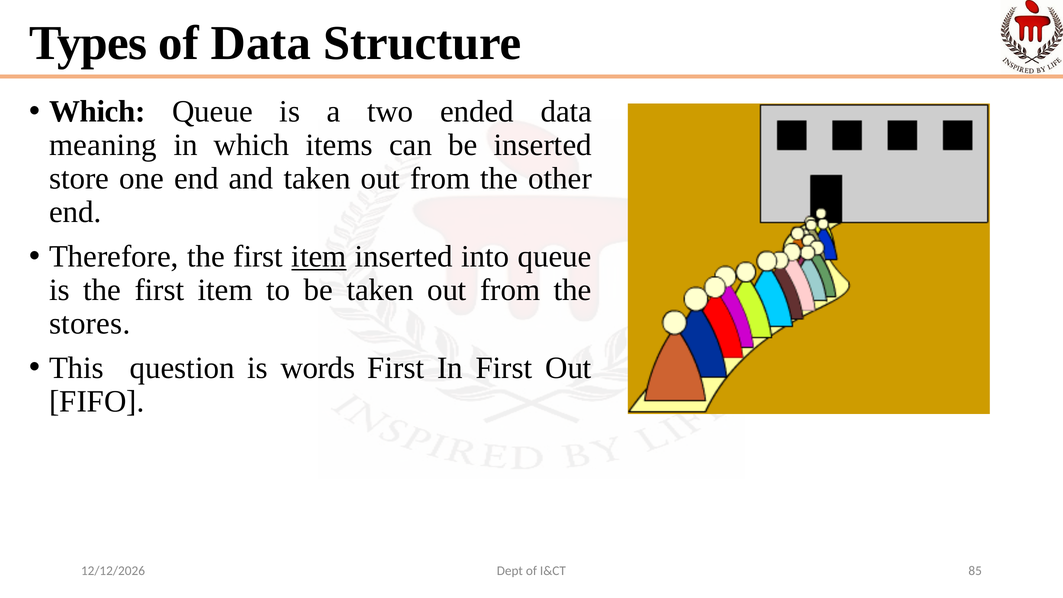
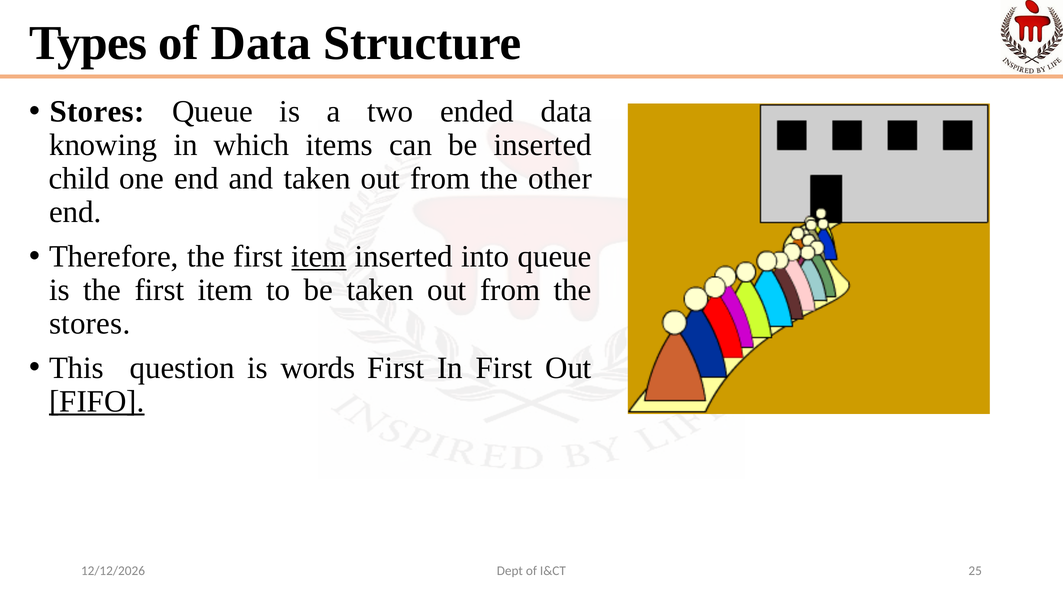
Which: Which -> Stores (97, 112)
meaning: meaning -> knowing (103, 145)
store: store -> child (79, 178)
FIFO underline: none -> present (97, 401)
85: 85 -> 25 (975, 571)
